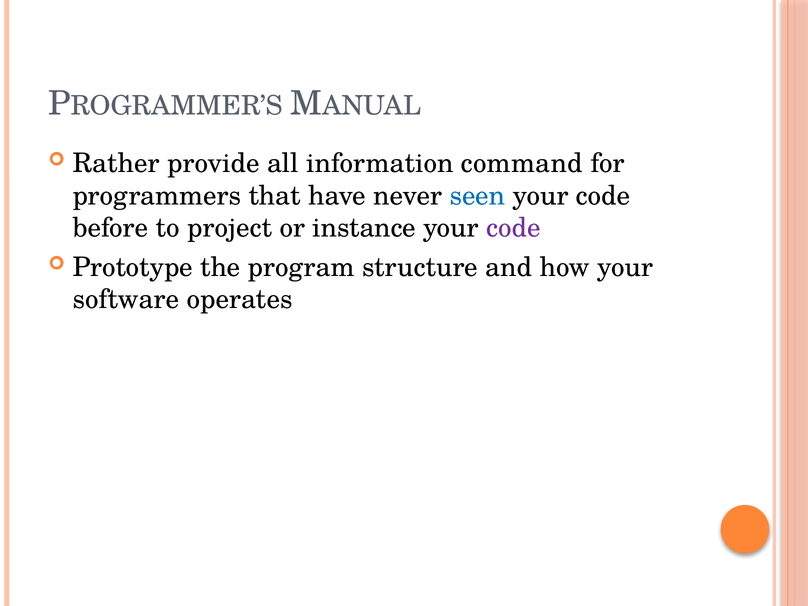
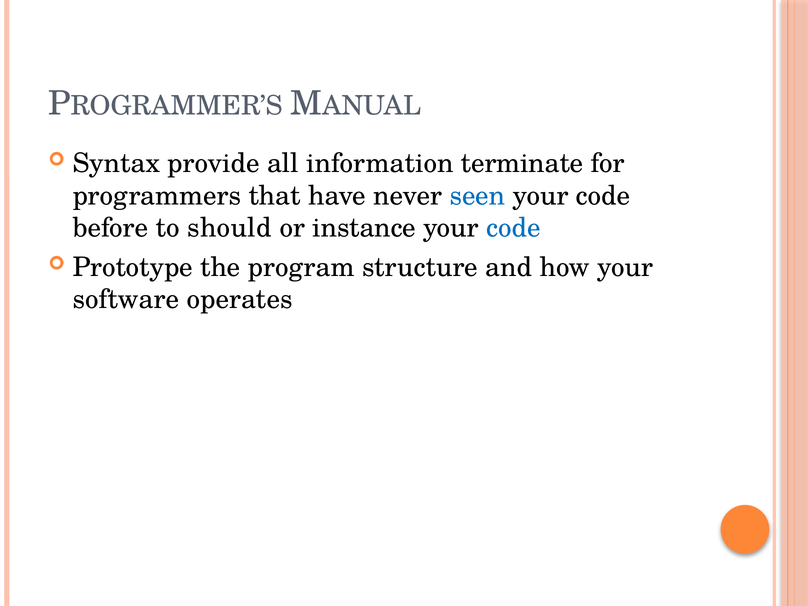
Rather: Rather -> Syntax (116, 163)
command: command -> terminate (522, 163)
project: project -> should (230, 228)
code colour: purple -> blue (513, 228)
